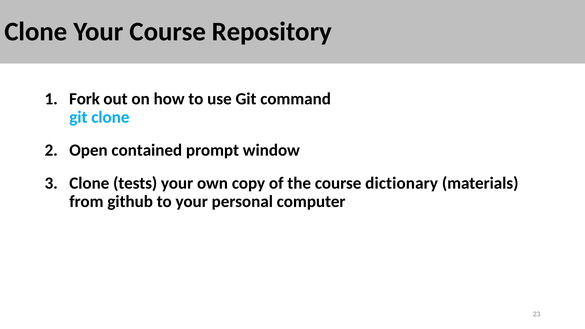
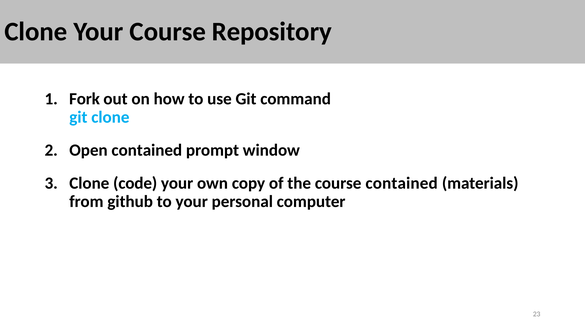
tests: tests -> code (135, 183)
course dictionary: dictionary -> contained (402, 183)
